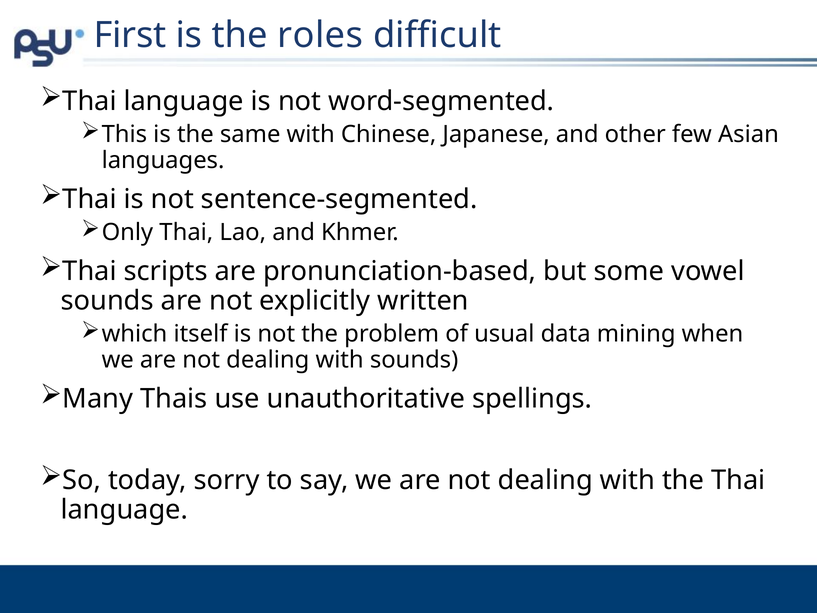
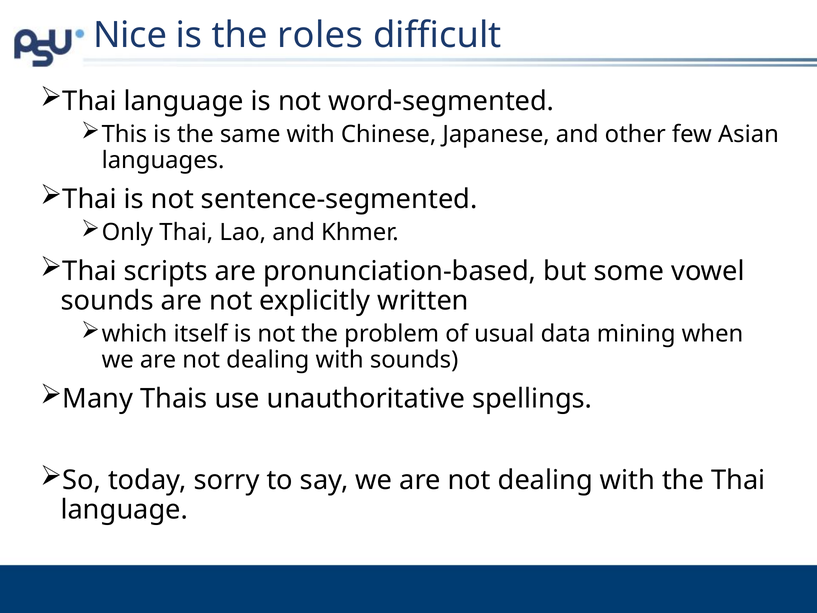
First: First -> Nice (130, 35)
